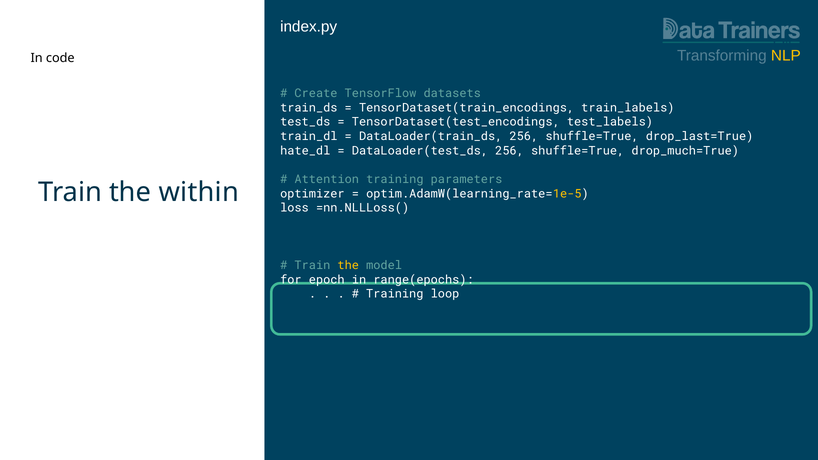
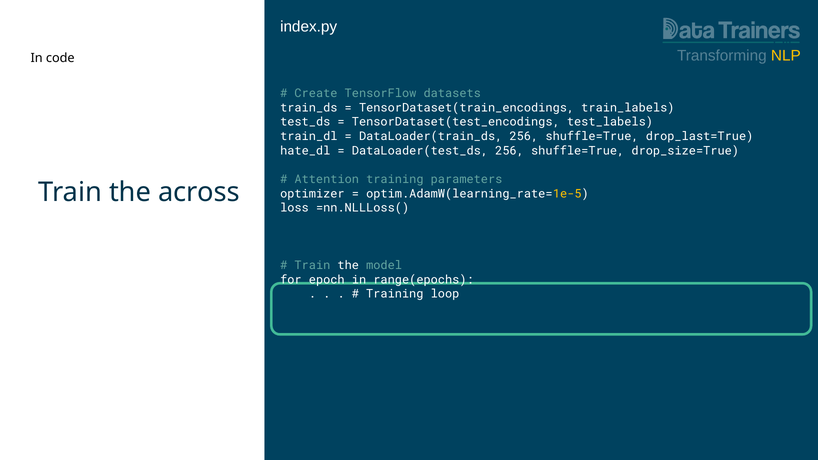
drop_much=True: drop_much=True -> drop_size=True (685, 151)
within: within -> across (199, 192)
the colour: yellow -> white (348, 265)
